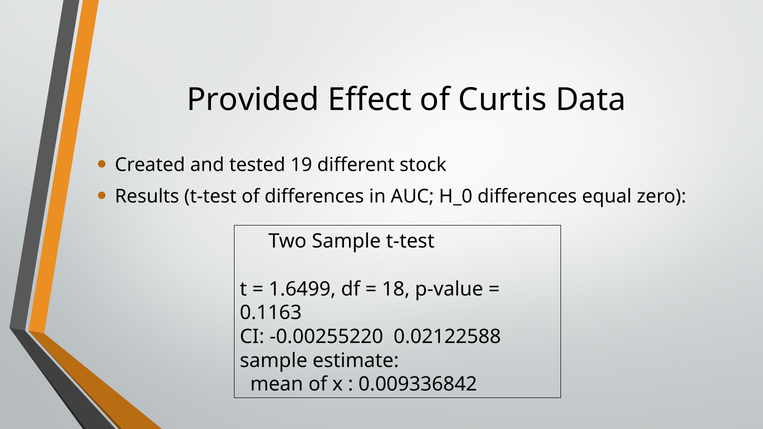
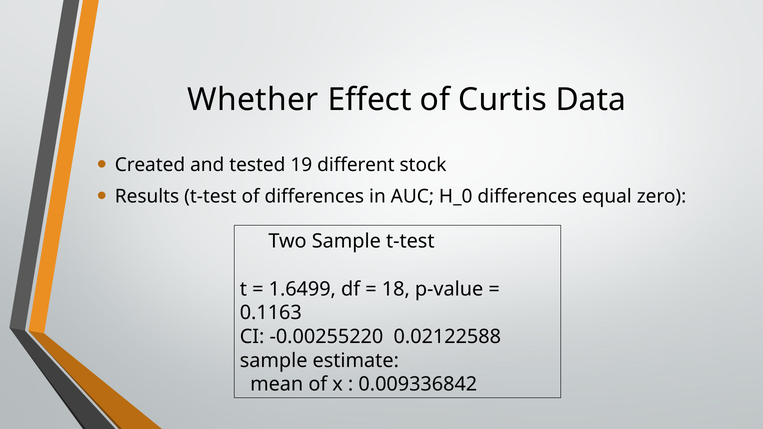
Provided: Provided -> Whether (253, 100)
